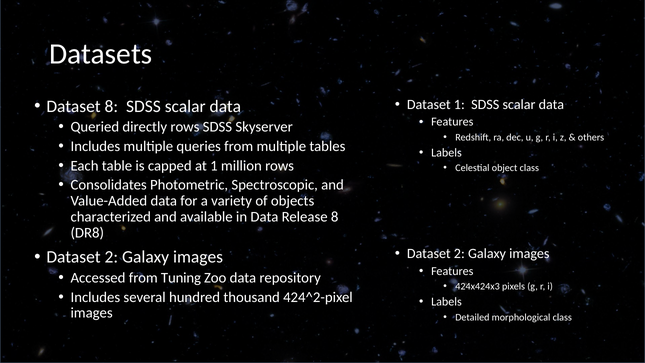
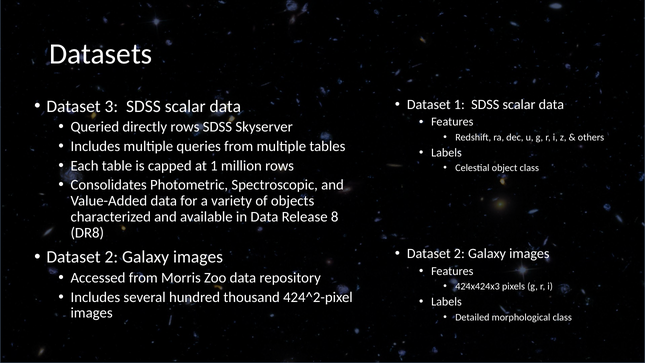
Dataset 8: 8 -> 3 (111, 106)
Tuning: Tuning -> Morris (181, 278)
